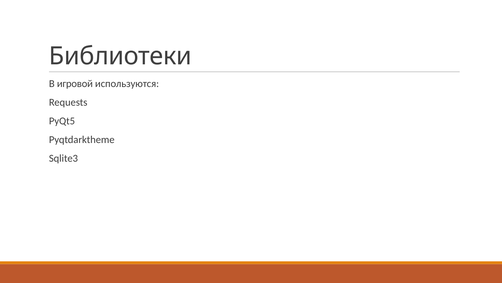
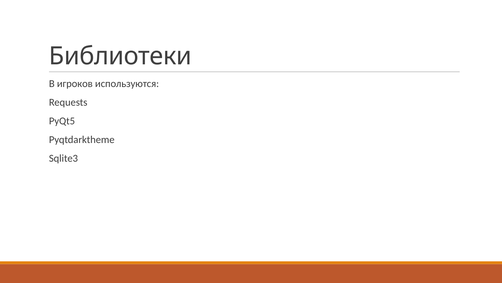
игровой: игровой -> игроков (75, 83)
